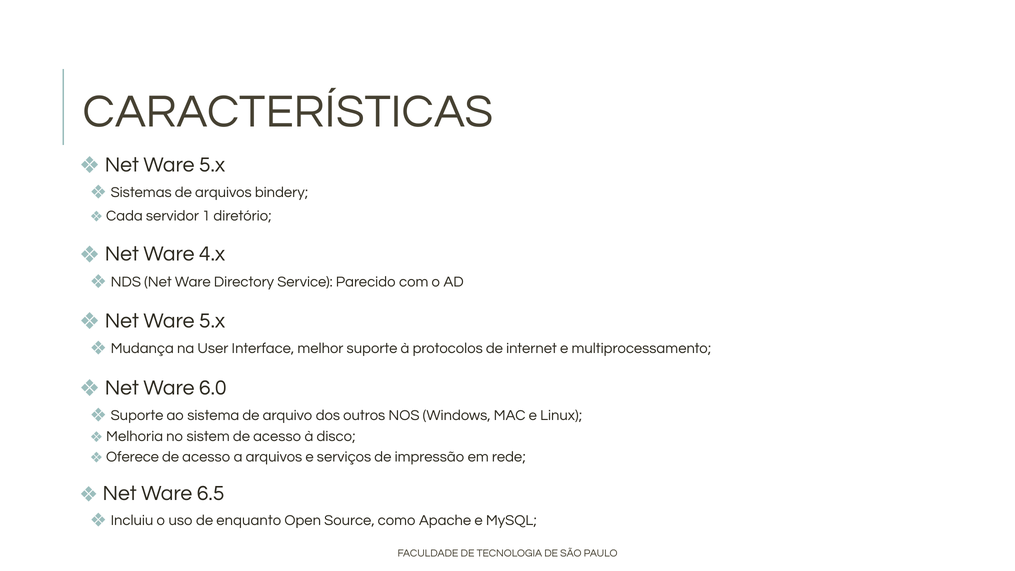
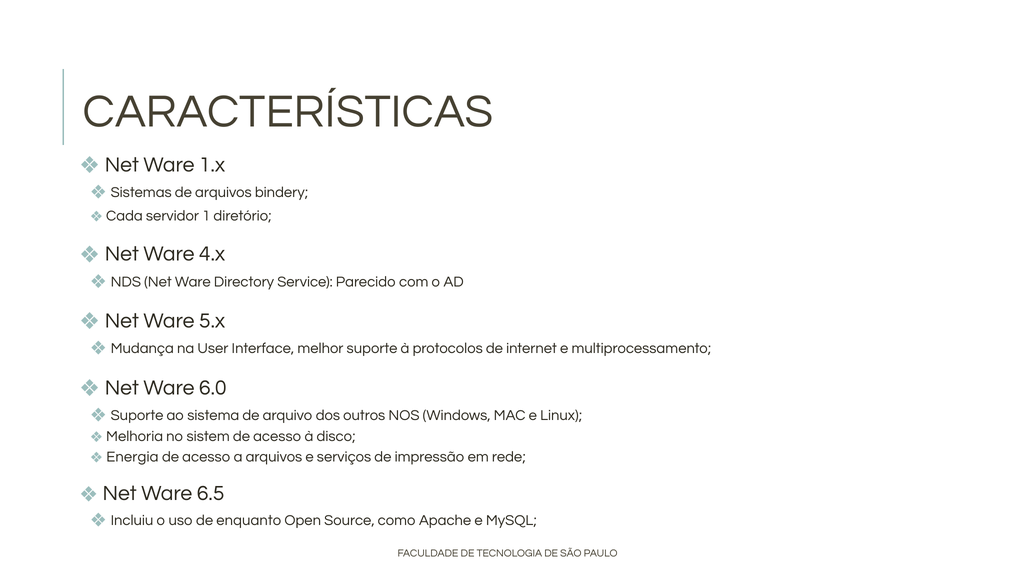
5.x: 5.x -> 1.x (212, 165)
Oferece: Oferece -> Energia (132, 457)
